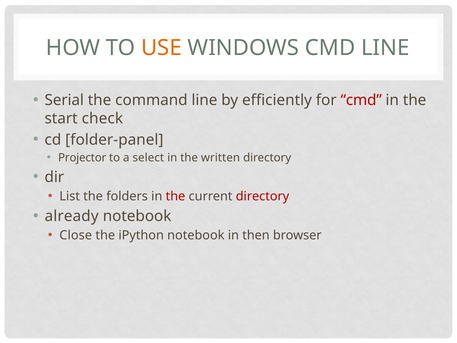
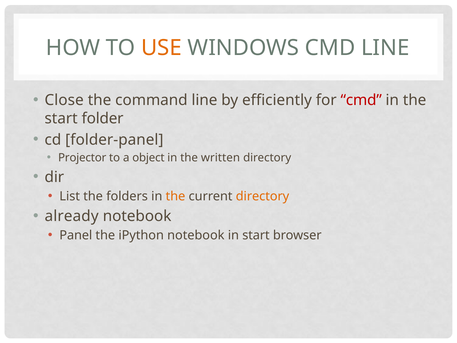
Serial: Serial -> Close (64, 100)
check: check -> folder (103, 118)
select: select -> object (148, 158)
the colour: red -> orange (175, 196)
directory colour: red -> orange (262, 196)
Close: Close -> Panel (76, 235)
in then: then -> start (256, 235)
